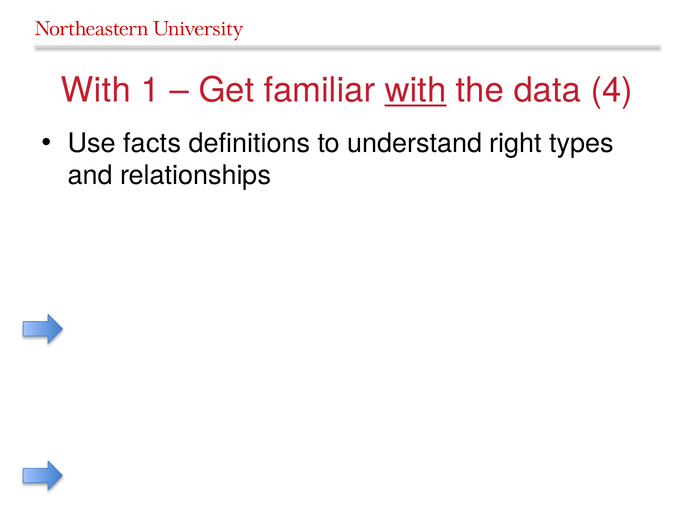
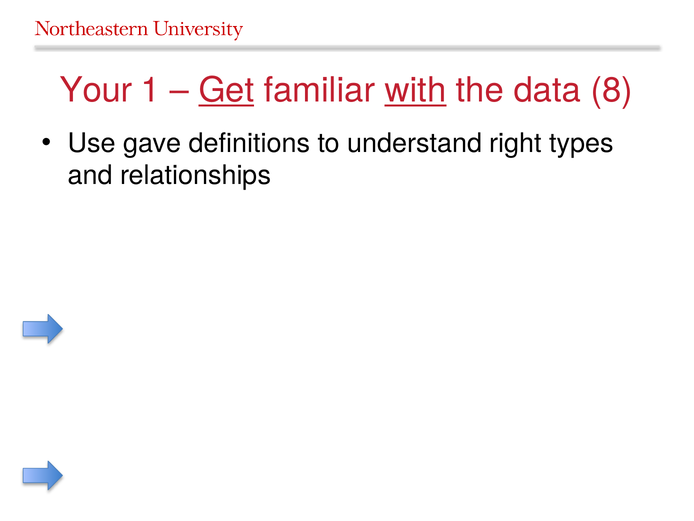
With: With -> Your (96, 90)
Get underline: none -> present (226, 90)
4: 4 -> 8 (612, 90)
facts: facts -> gave (152, 143)
